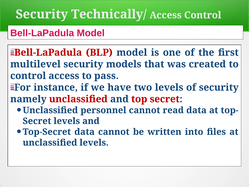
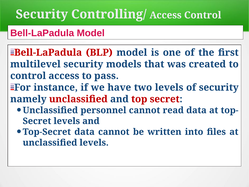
Technically/: Technically/ -> Controlling/ (109, 14)
